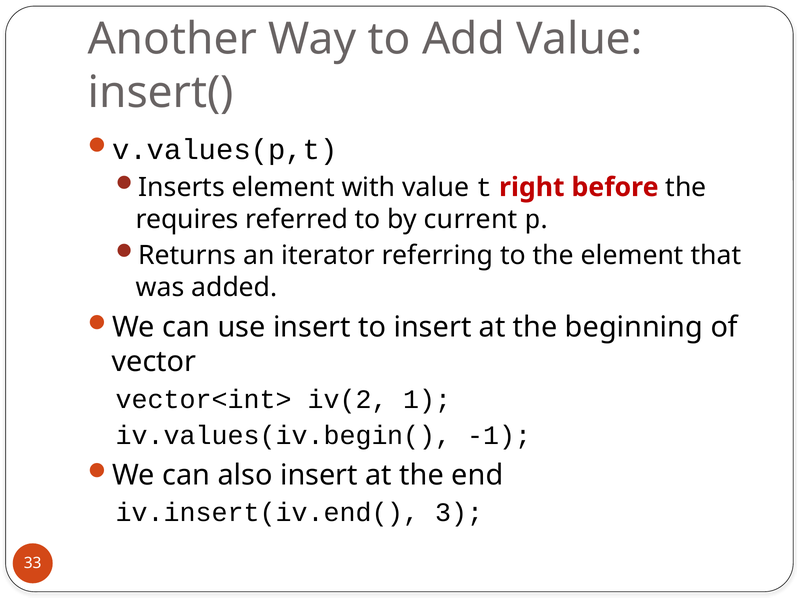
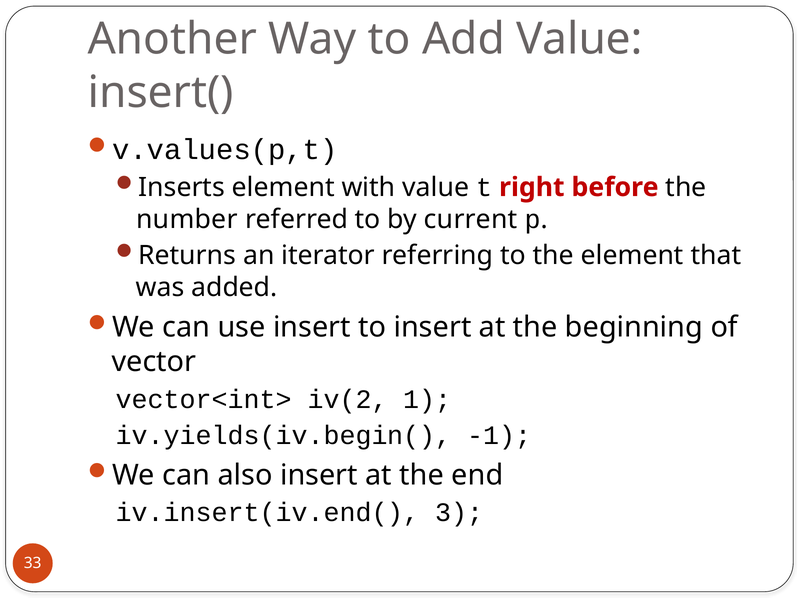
requires: requires -> number (187, 219)
iv.values(iv.begin(: iv.values(iv.begin( -> iv.yields(iv.begin( (284, 435)
